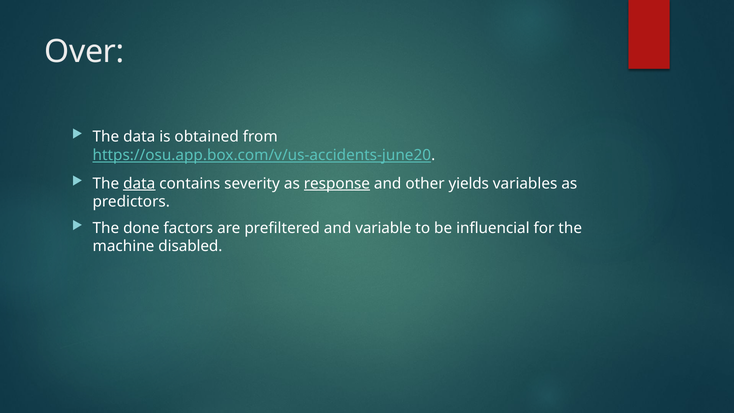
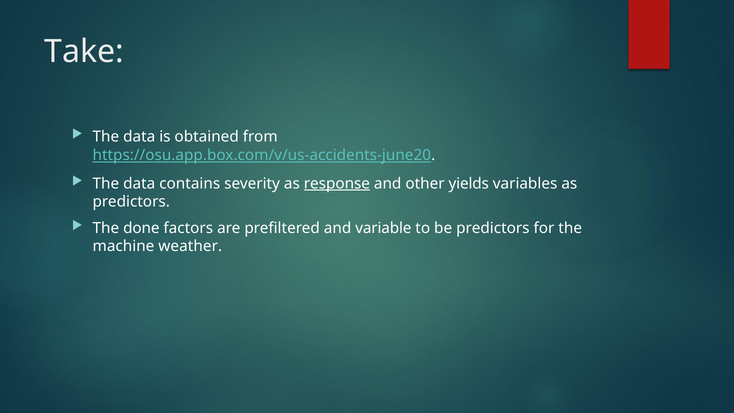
Over: Over -> Take (84, 52)
data underline: present -> none (139, 184)
be influencial: influencial -> predictors (493, 228)
disabled: disabled -> weather (190, 246)
